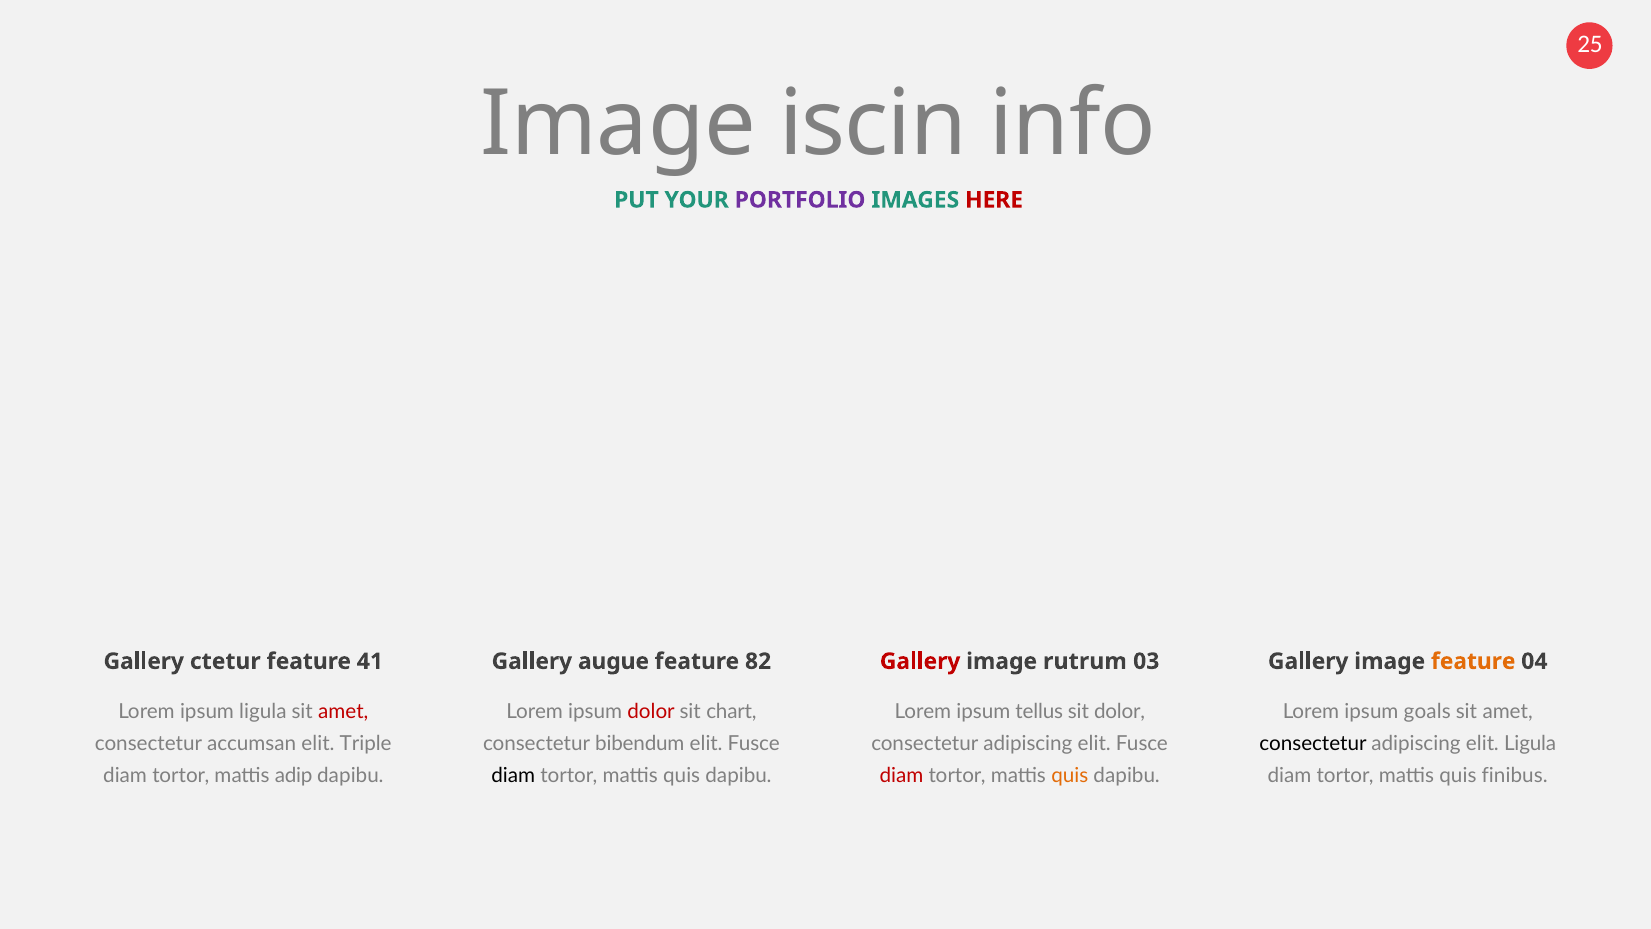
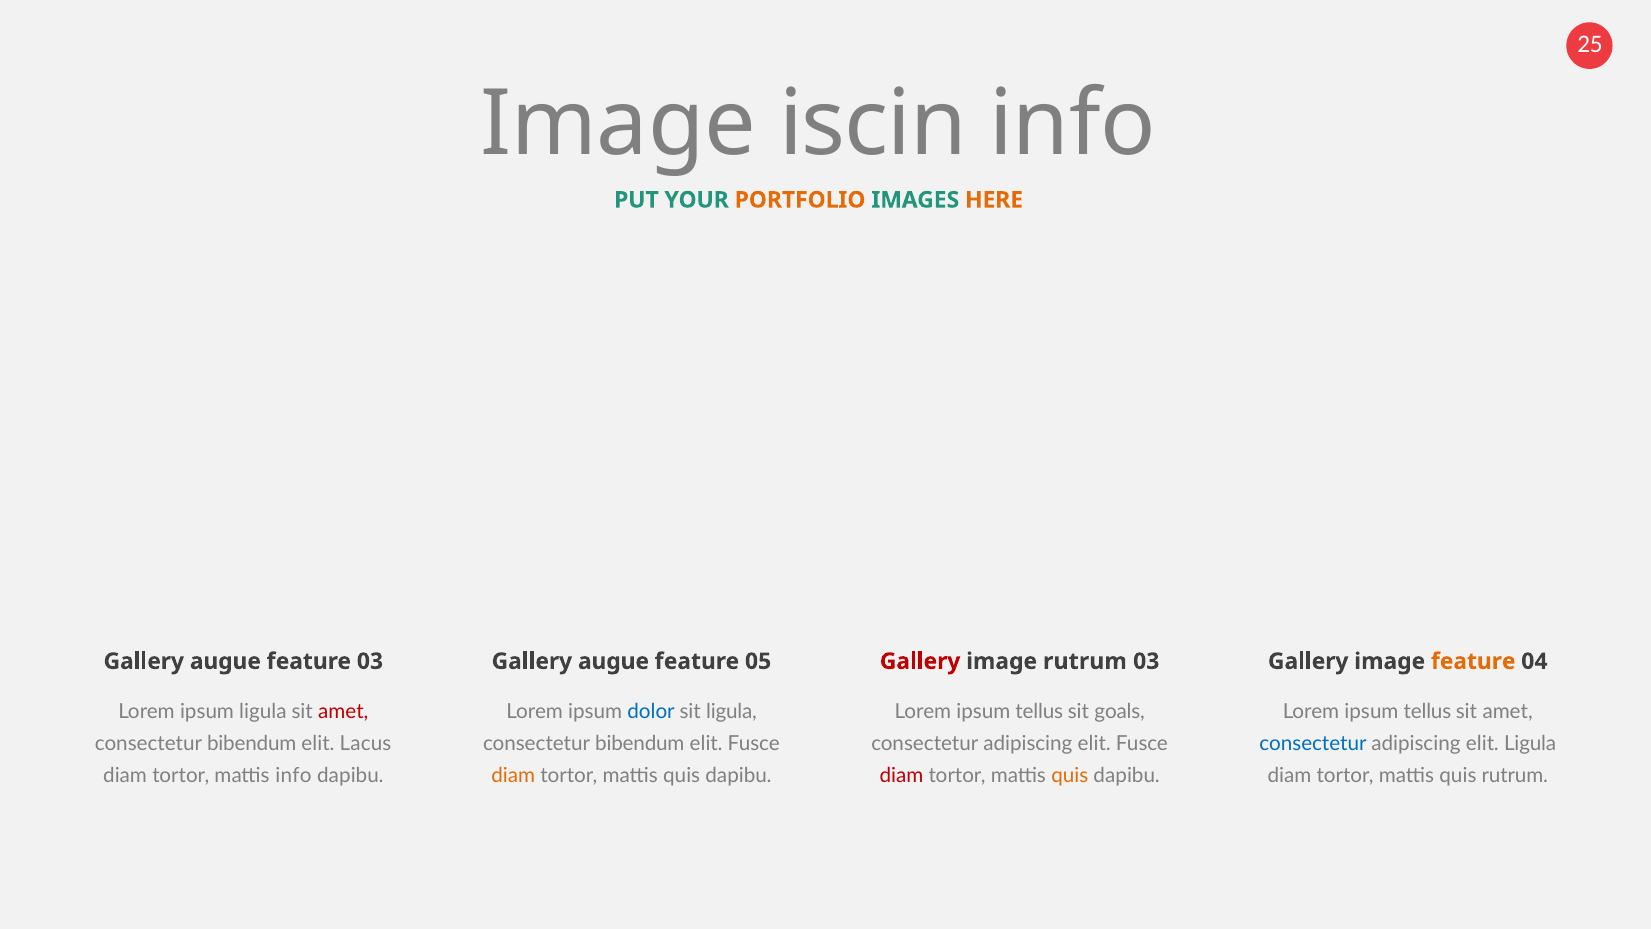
PORTFOLIO colour: purple -> orange (800, 200)
HERE colour: red -> orange (994, 200)
ctetur: ctetur -> augue (225, 661)
feature 41: 41 -> 03 (370, 661)
82: 82 -> 05 (758, 661)
dolor colour: red -> blue (651, 711)
sit chart: chart -> ligula (731, 711)
sit dolor: dolor -> goals (1120, 711)
goals: goals -> tellus (1427, 711)
accumsan: accumsan -> bibendum (252, 743)
Triple: Triple -> Lacus (366, 743)
consectetur colour: black -> blue (1313, 743)
mattis adip: adip -> info (293, 775)
diam colour: black -> orange (513, 775)
quis finibus: finibus -> rutrum (1515, 775)
